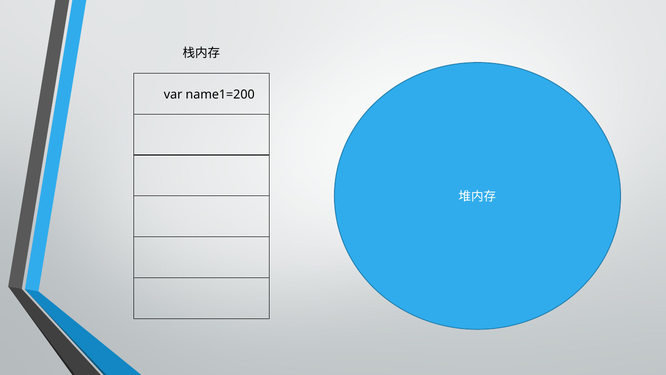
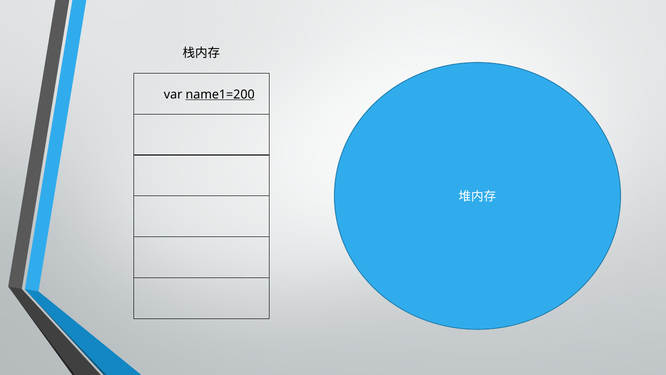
name1=200 underline: none -> present (220, 94)
